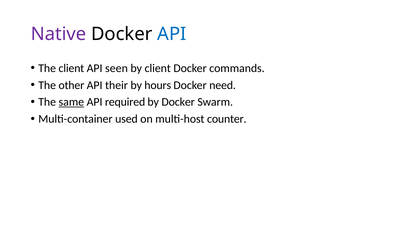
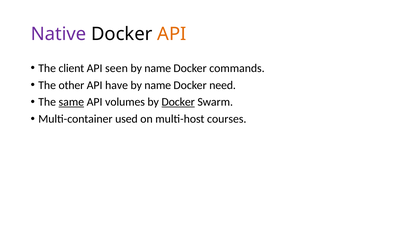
API colour: blue -> orange (172, 34)
client: client -> name (158, 68)
their: their -> have (117, 85)
hours: hours -> name (158, 85)
required: required -> volumes (125, 102)
Docker underline: none -> present (178, 102)
counter: counter -> courses (227, 119)
